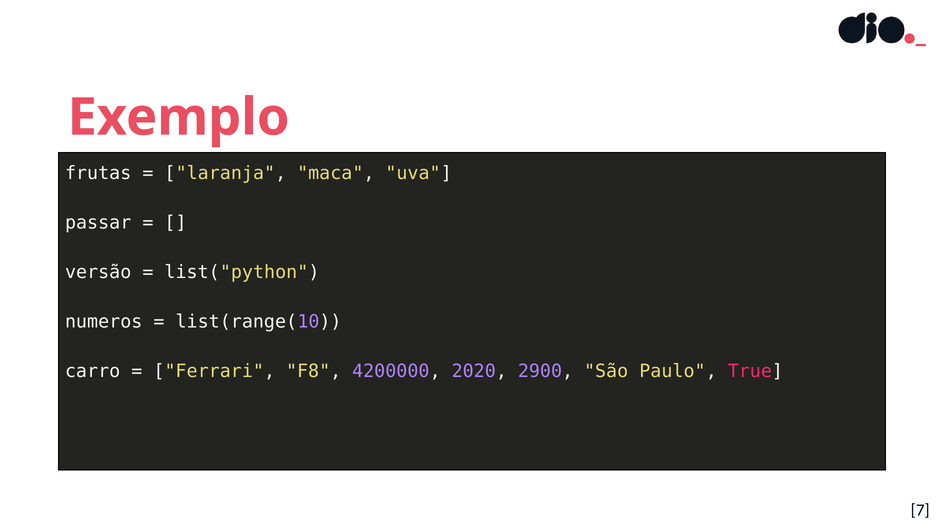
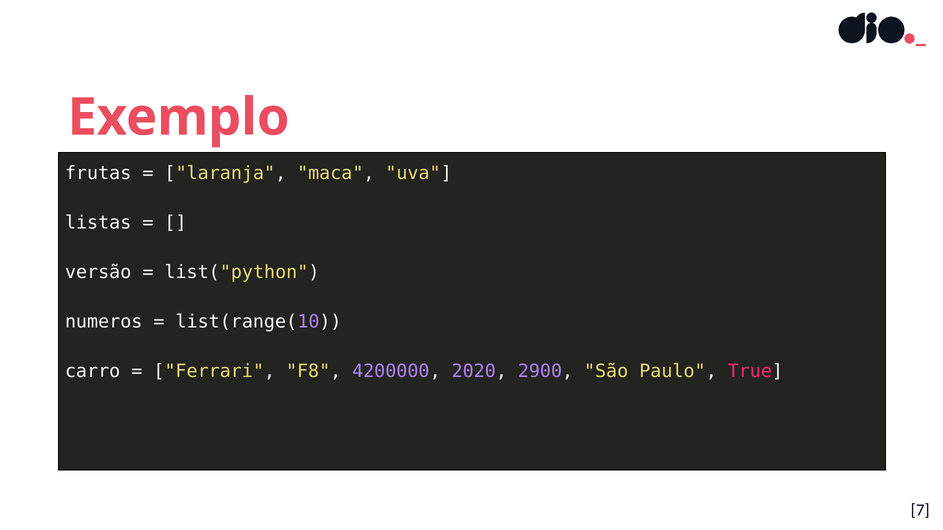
passar: passar -> listas (98, 223)
